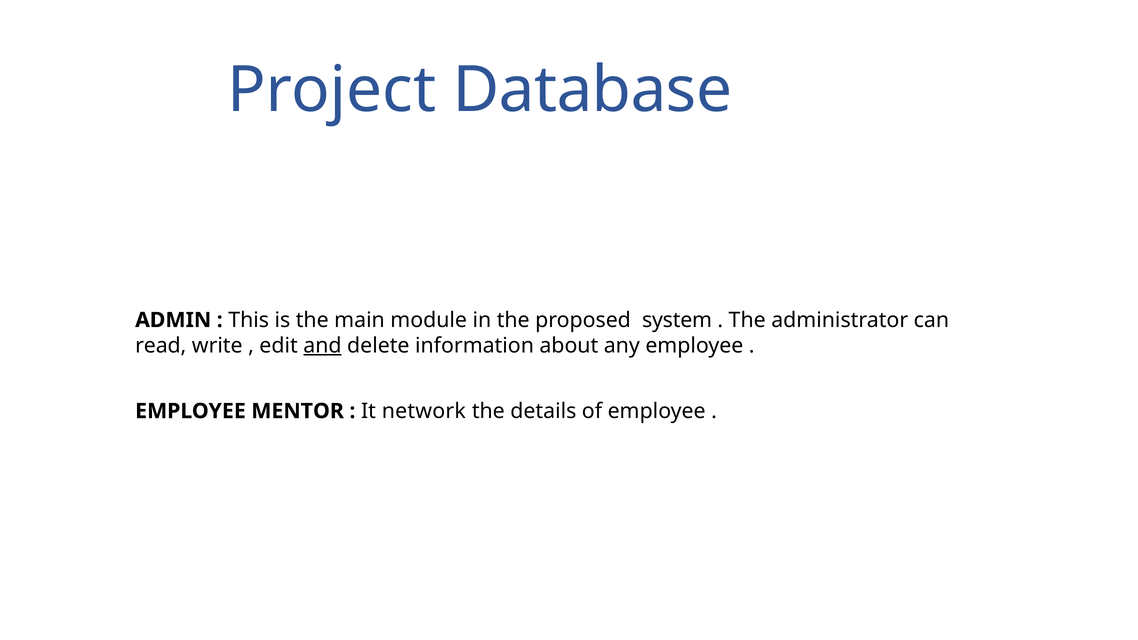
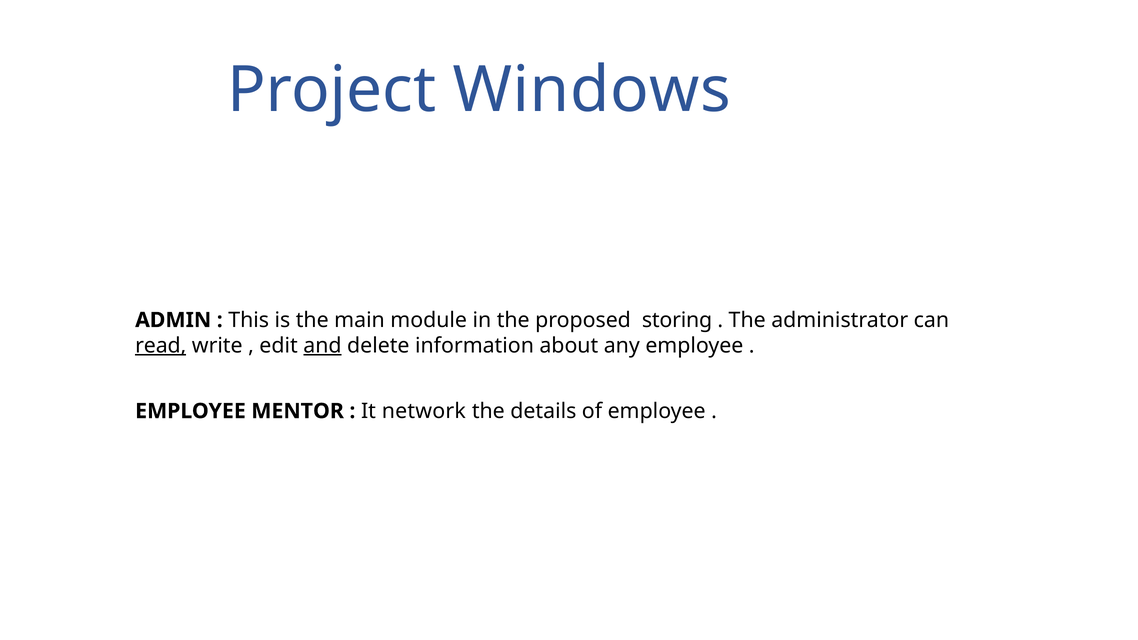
Database: Database -> Windows (592, 90)
system: system -> storing (677, 320)
read underline: none -> present (161, 346)
